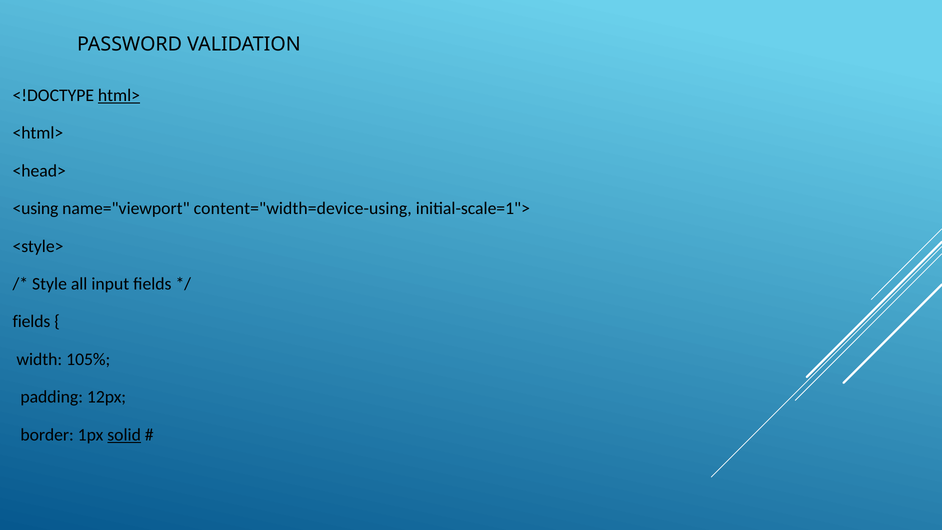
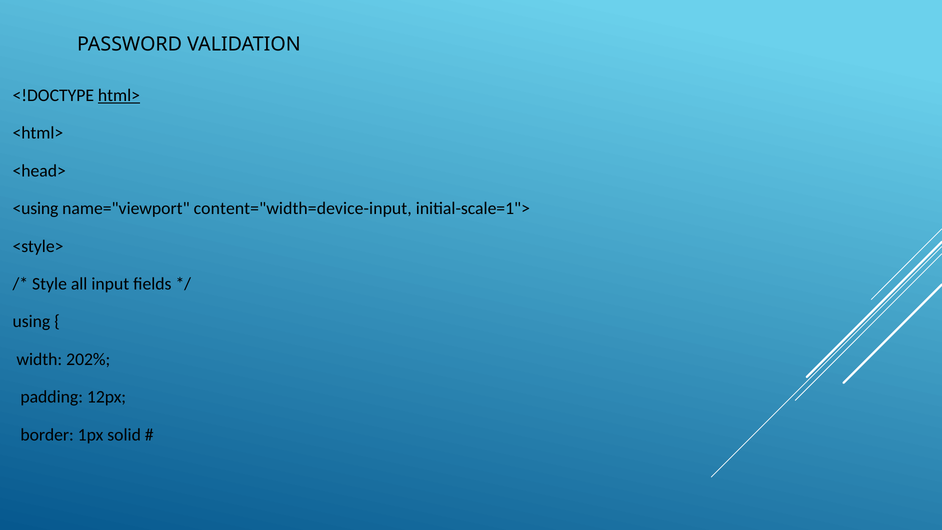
content="width=device-using: content="width=device-using -> content="width=device-input (303, 208)
fields: fields -> using (31, 322)
105%: 105% -> 202% (88, 359)
solid underline: present -> none (124, 435)
